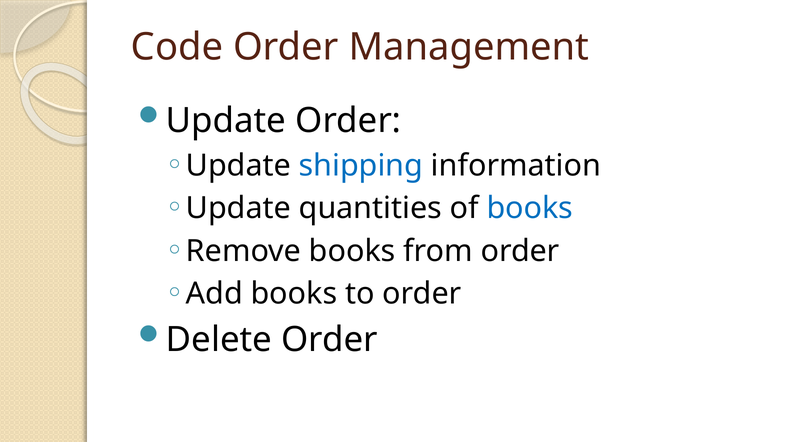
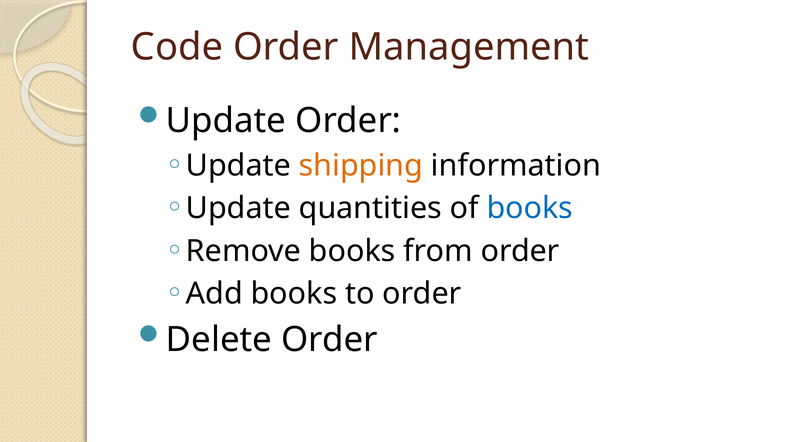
shipping colour: blue -> orange (361, 165)
